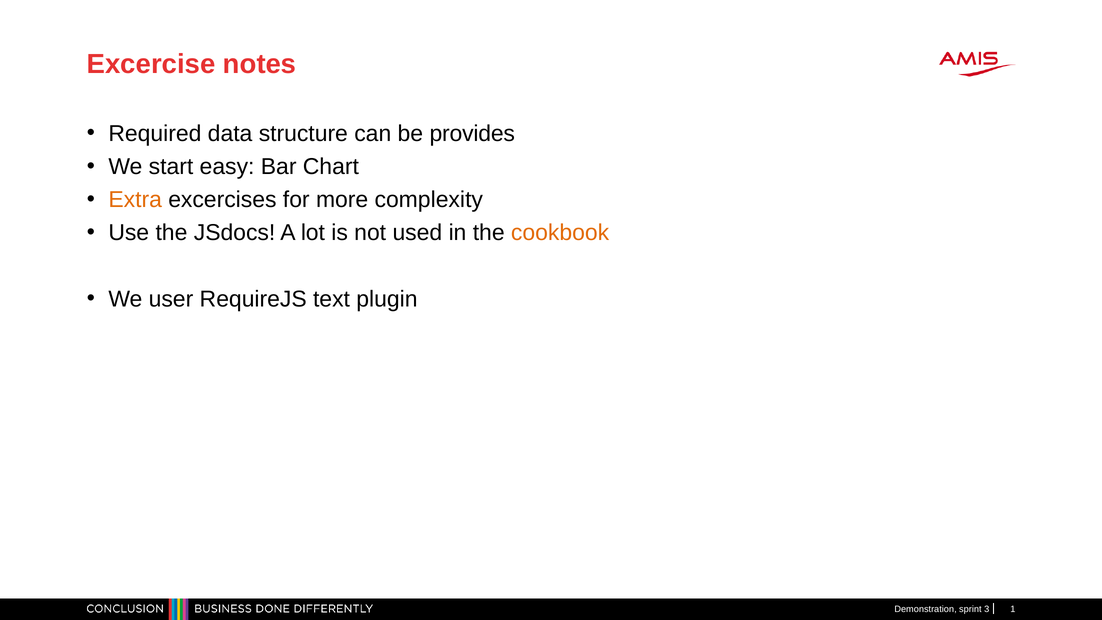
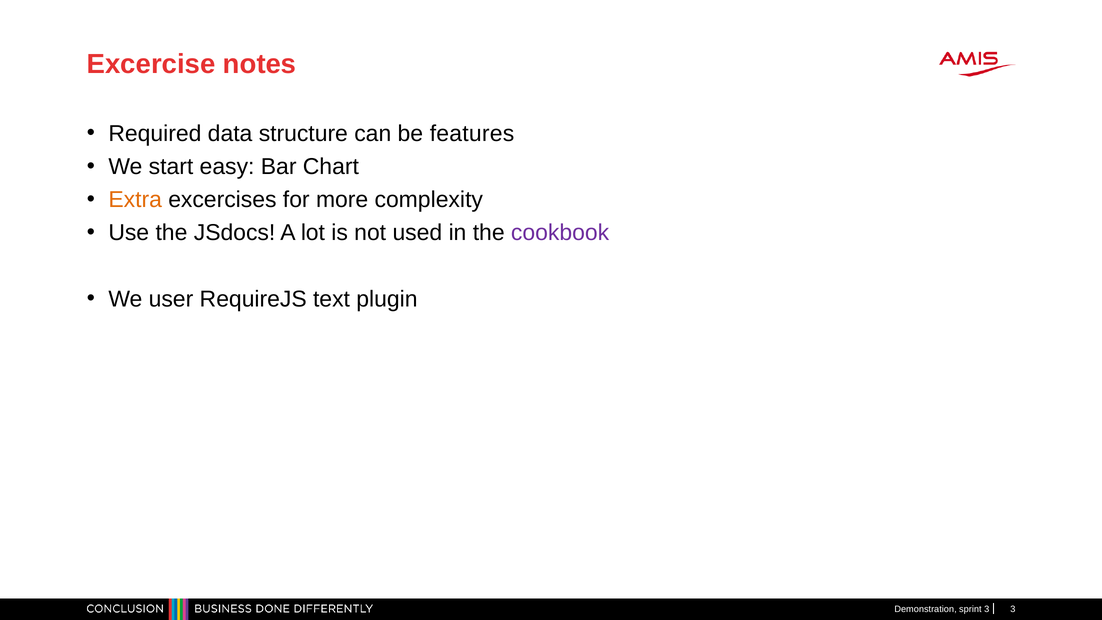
provides: provides -> features (472, 134)
cookbook colour: orange -> purple (560, 233)
3 1: 1 -> 3 (1013, 609)
